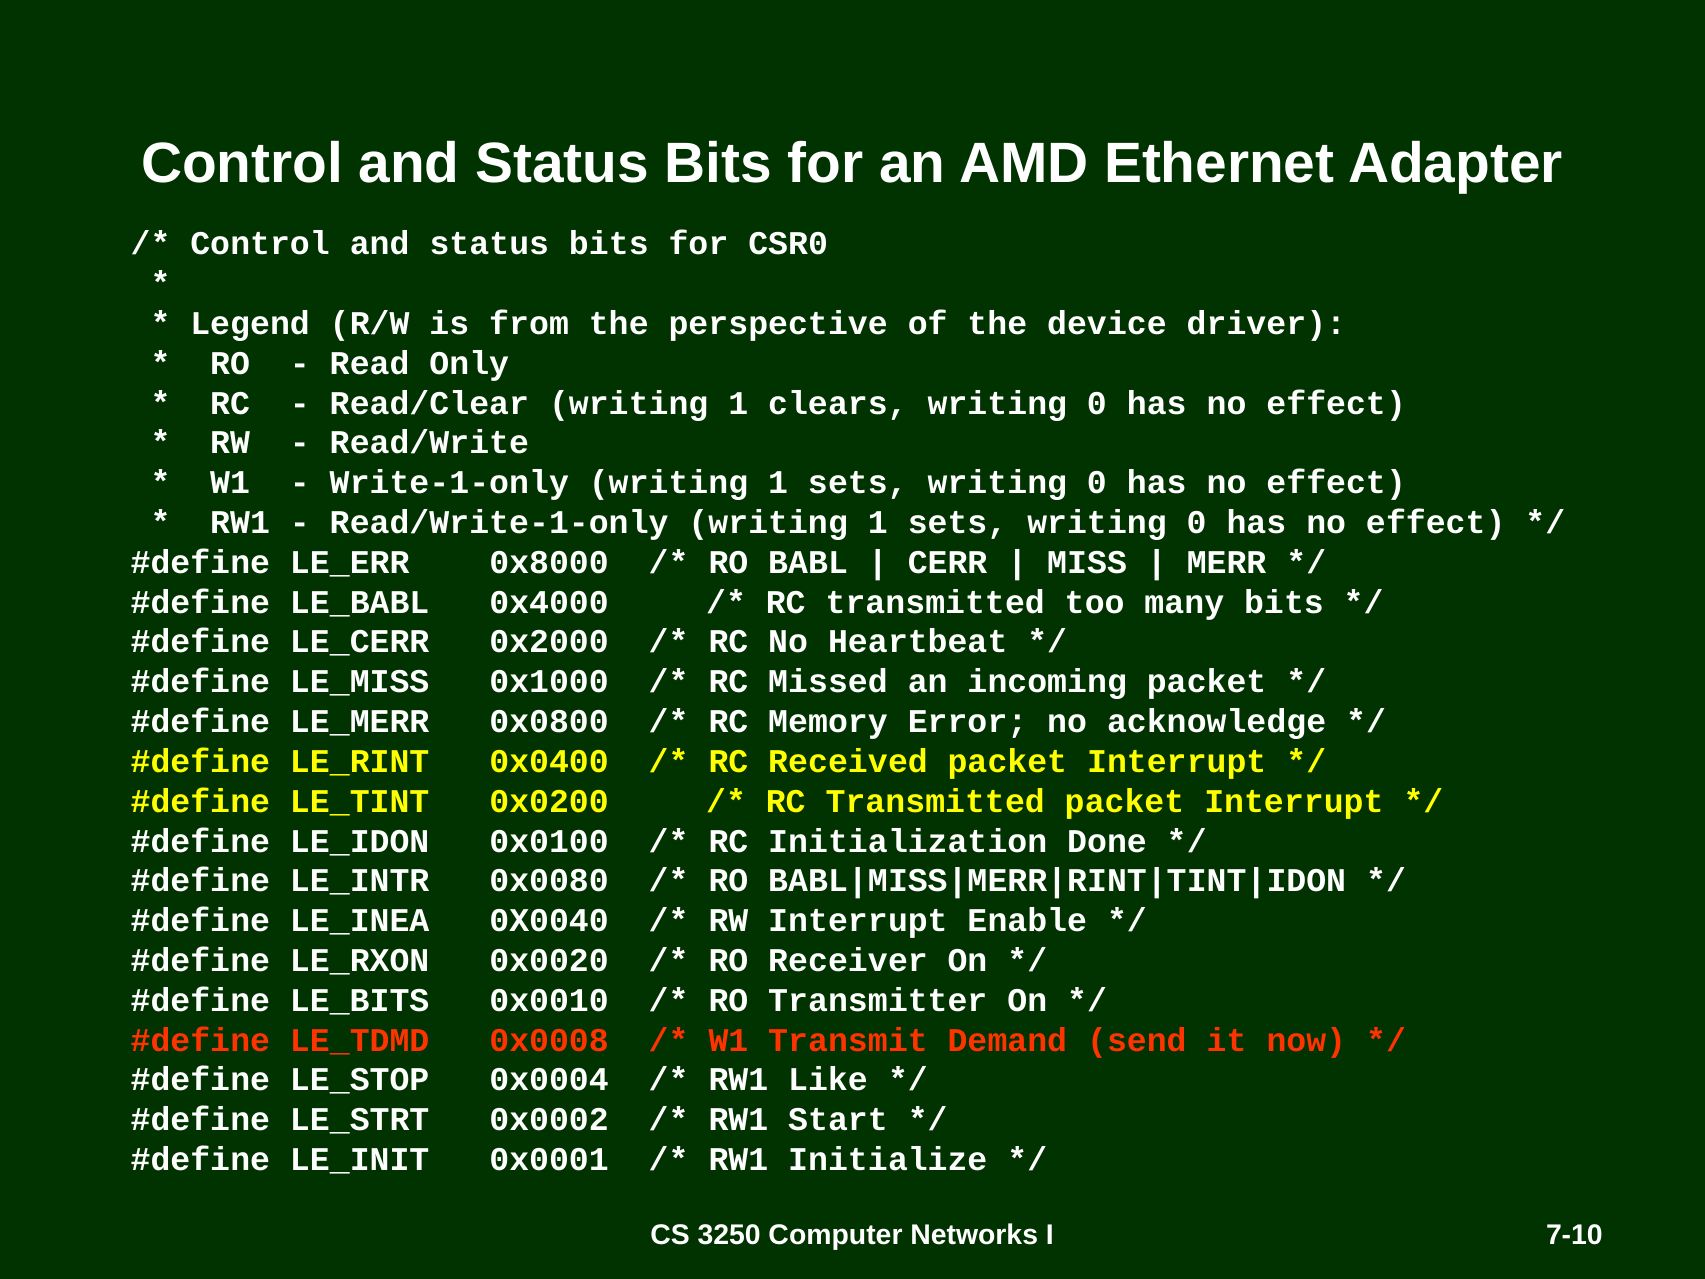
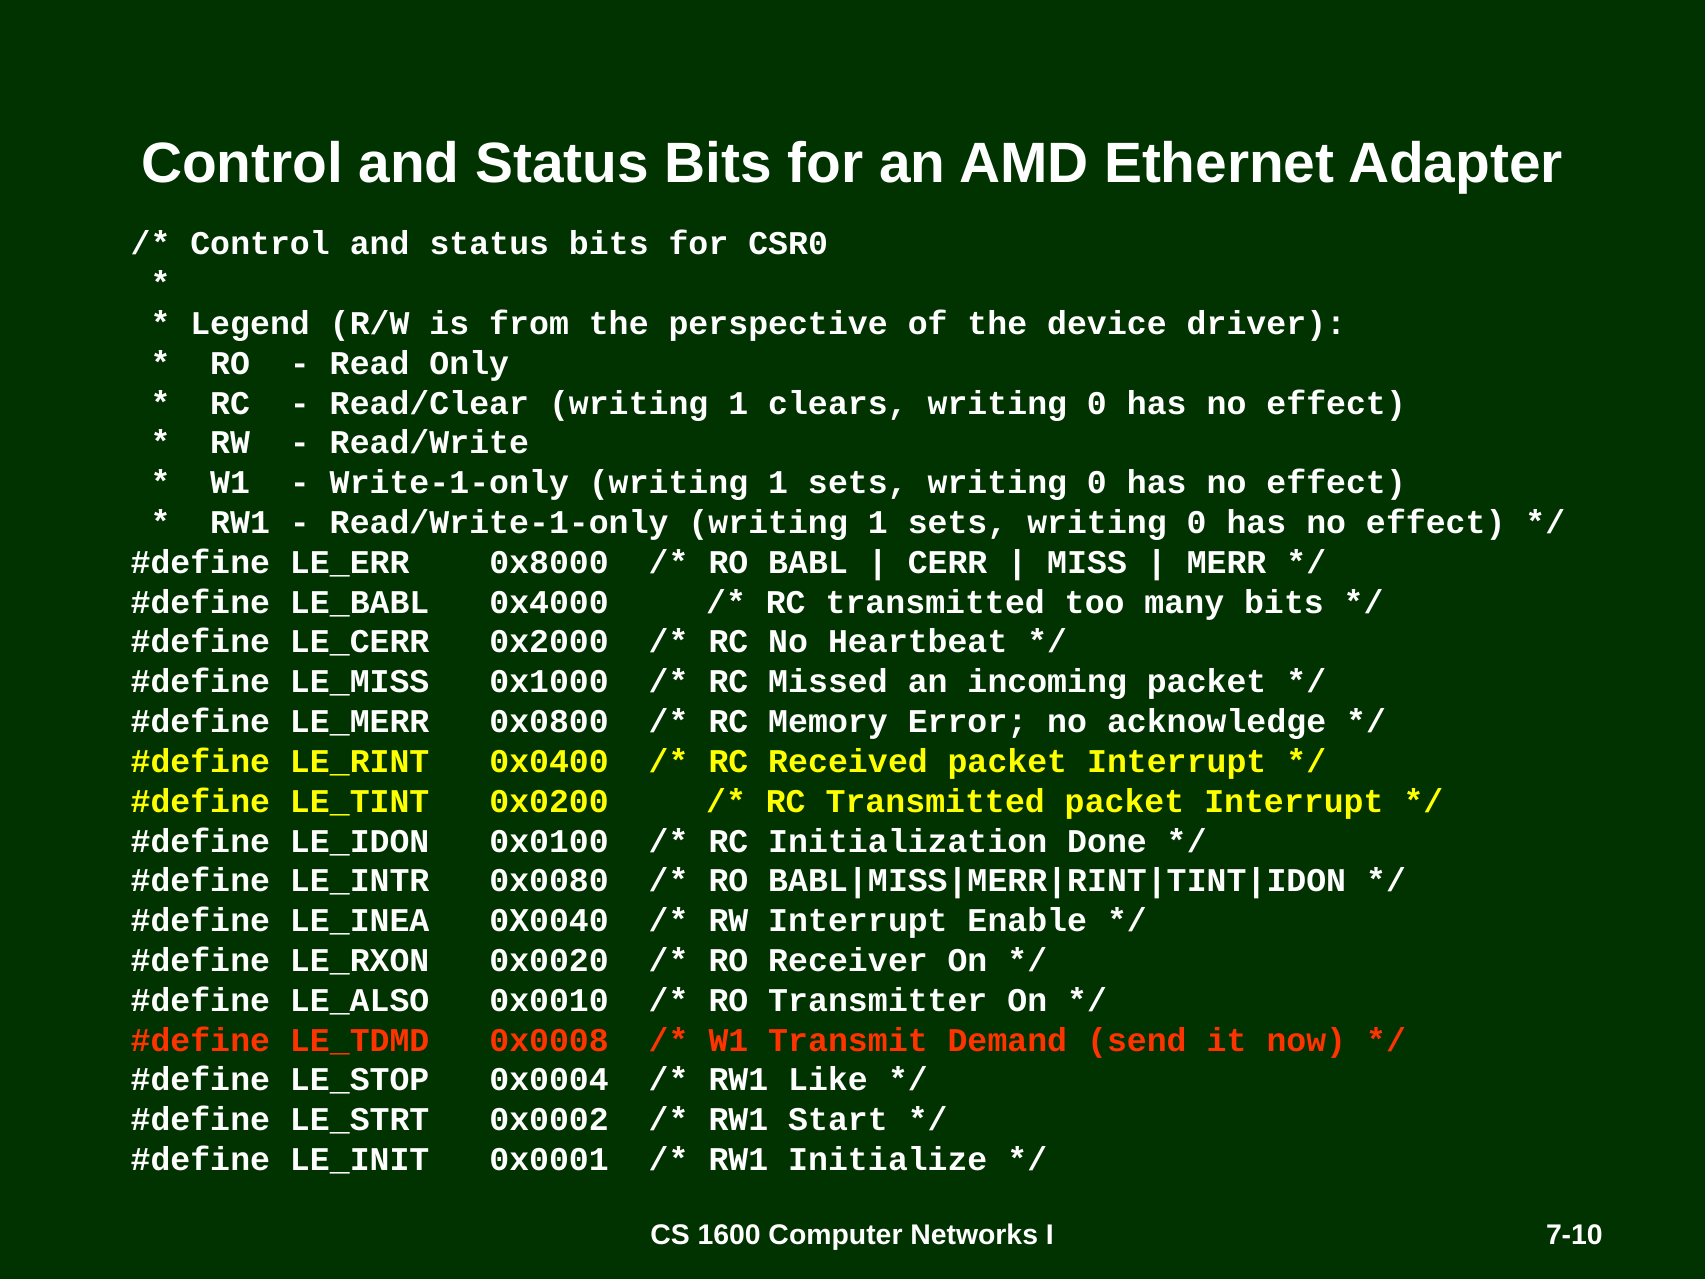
LE_BITS: LE_BITS -> LE_ALSO (360, 1000)
3250: 3250 -> 1600 (729, 1235)
